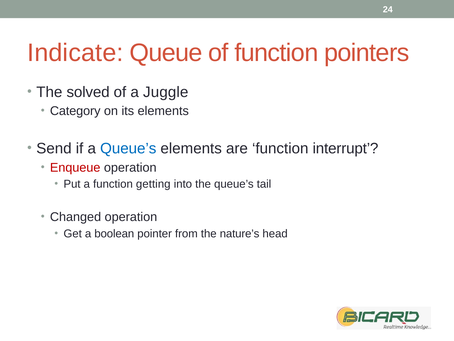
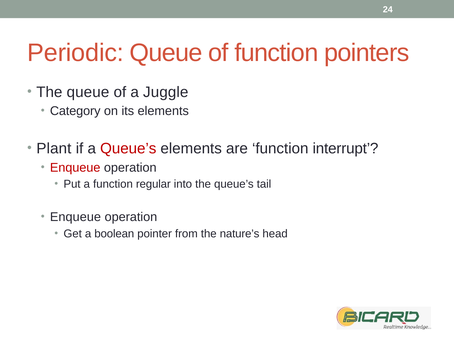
Indicate: Indicate -> Periodic (76, 53)
The solved: solved -> queue (88, 92)
Send: Send -> Plant (54, 148)
Queue’s colour: blue -> red (128, 148)
getting: getting -> regular (153, 184)
Changed: Changed -> Enqueue (75, 217)
